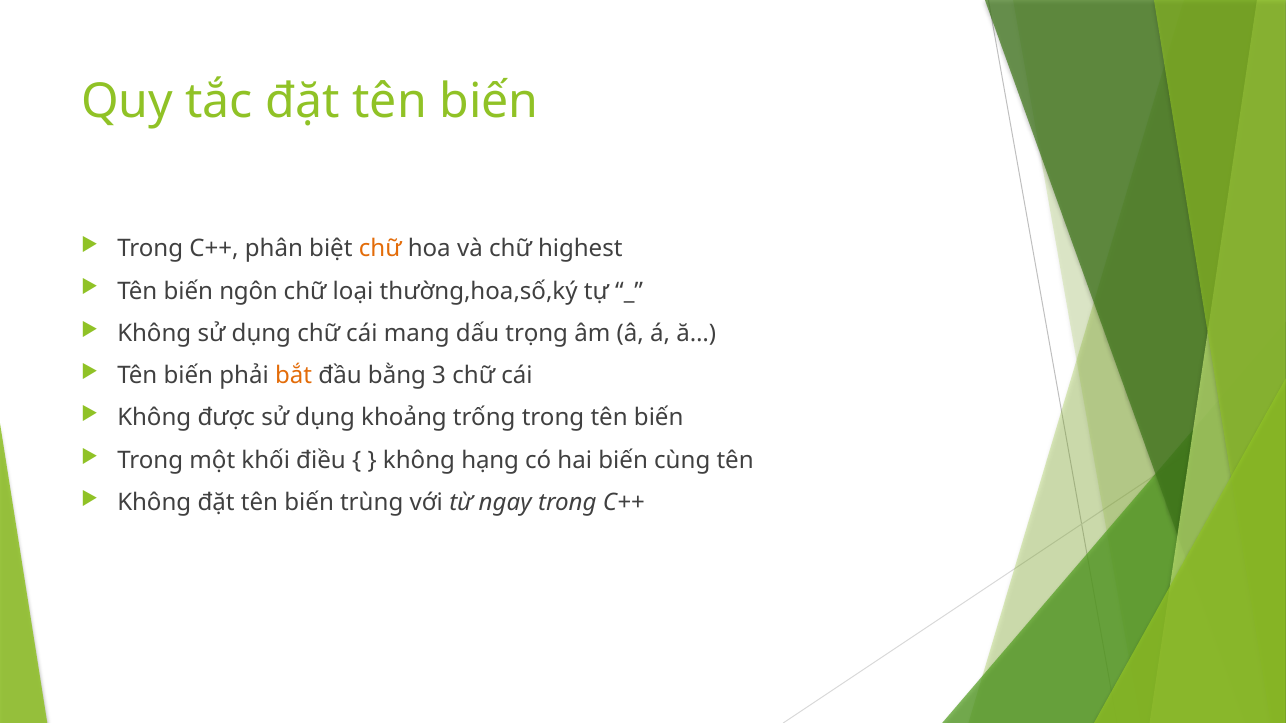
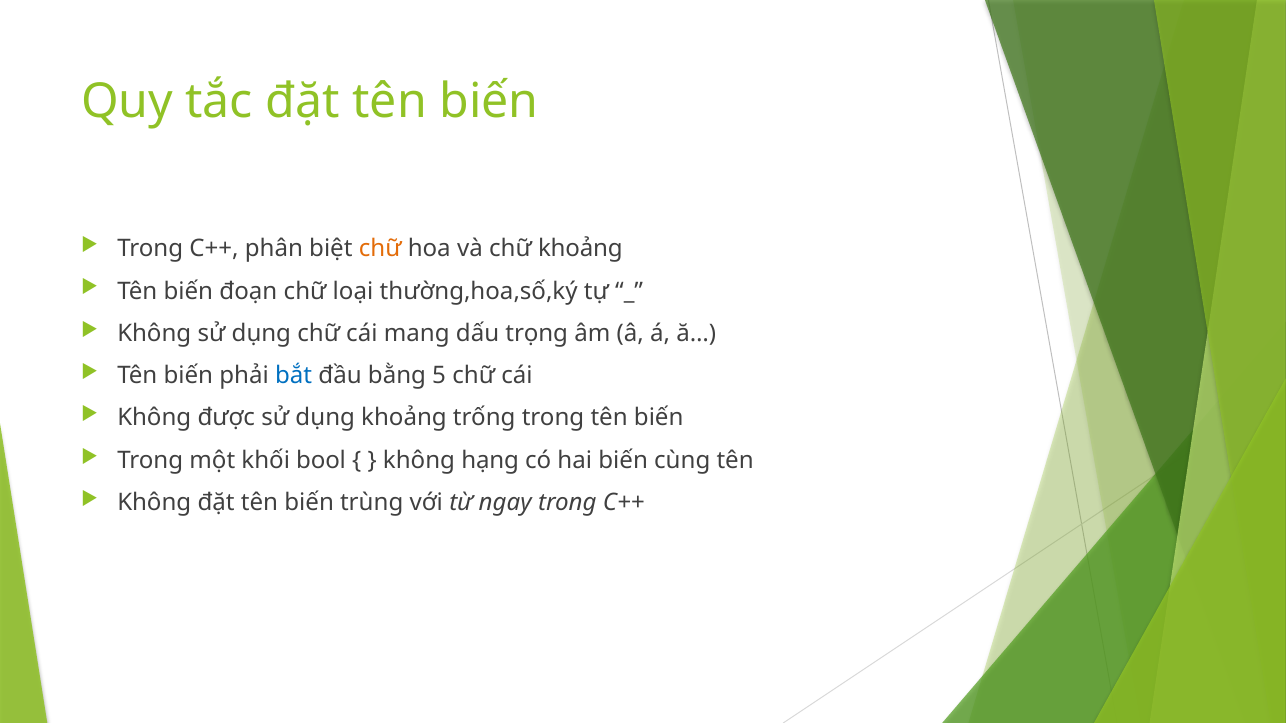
chữ highest: highest -> khoảng (580, 249)
ngôn: ngôn -> đoạn (248, 291)
bắt colour: orange -> blue (294, 376)
3: 3 -> 5 (439, 376)
điều: điều -> bool (321, 461)
